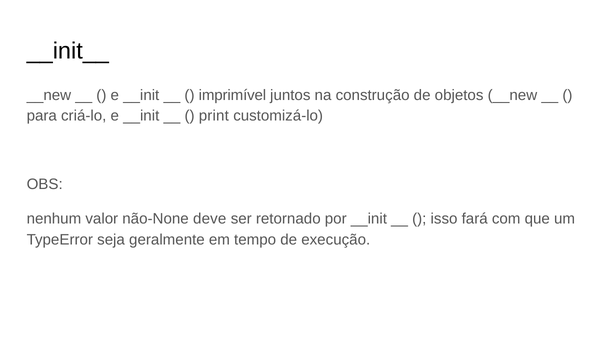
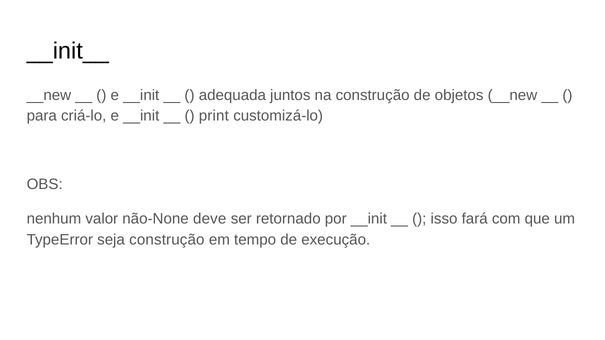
imprimível: imprimível -> adequada (232, 95)
seja geralmente: geralmente -> construção (167, 240)
